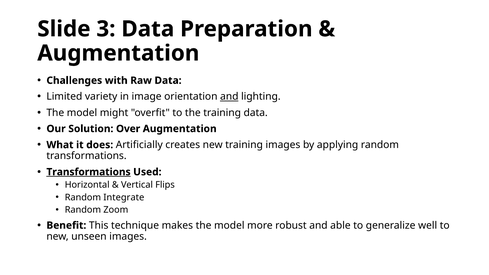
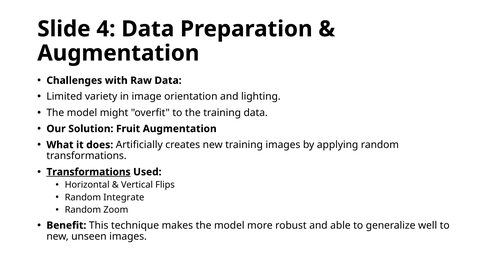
3: 3 -> 4 (106, 29)
and underline: present -> none (229, 97)
Over: Over -> Fruit (128, 129)
